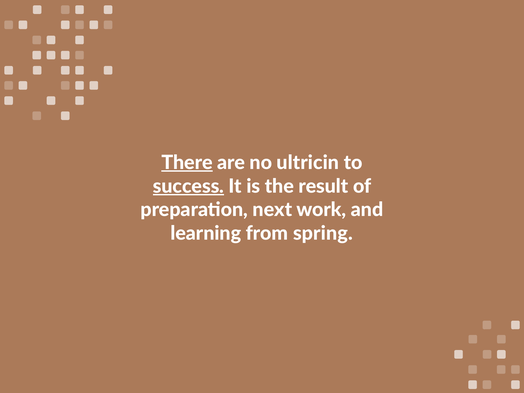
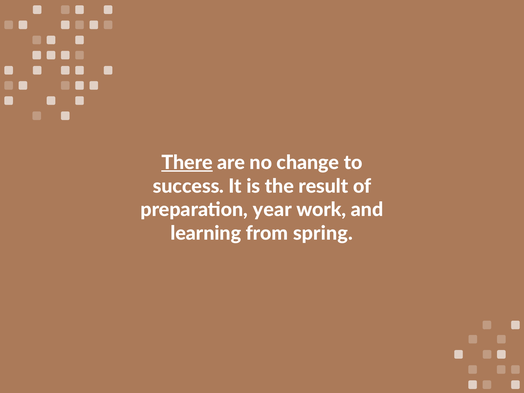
ultricin: ultricin -> change (308, 163)
success underline: present -> none (188, 186)
next: next -> year (272, 210)
